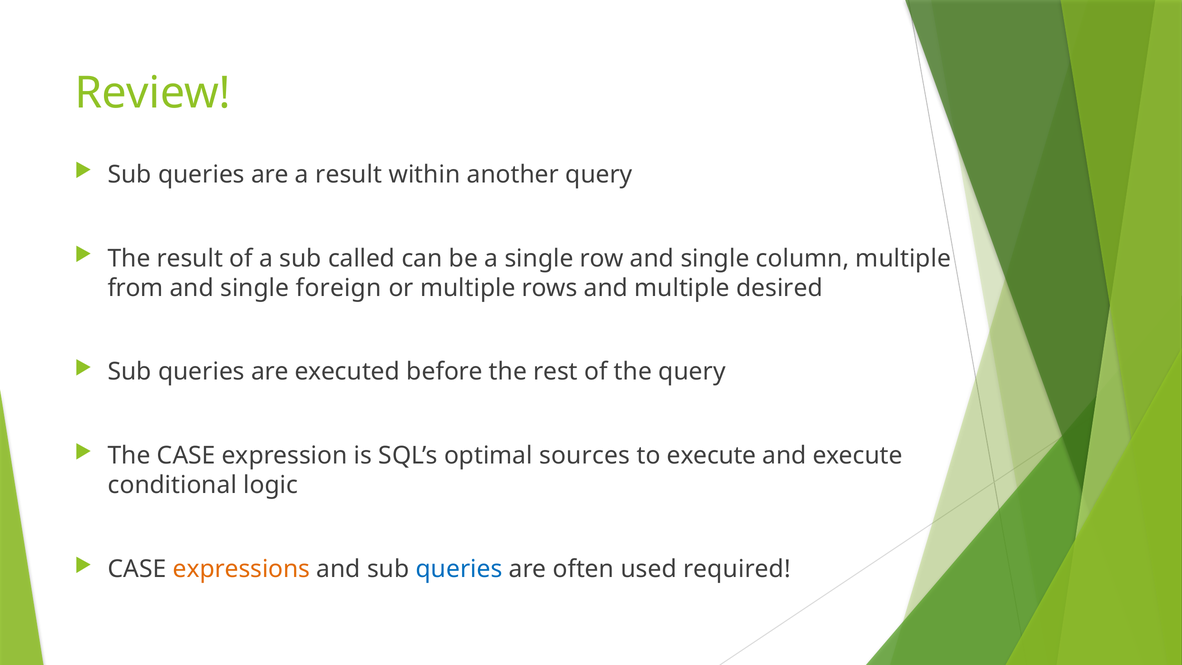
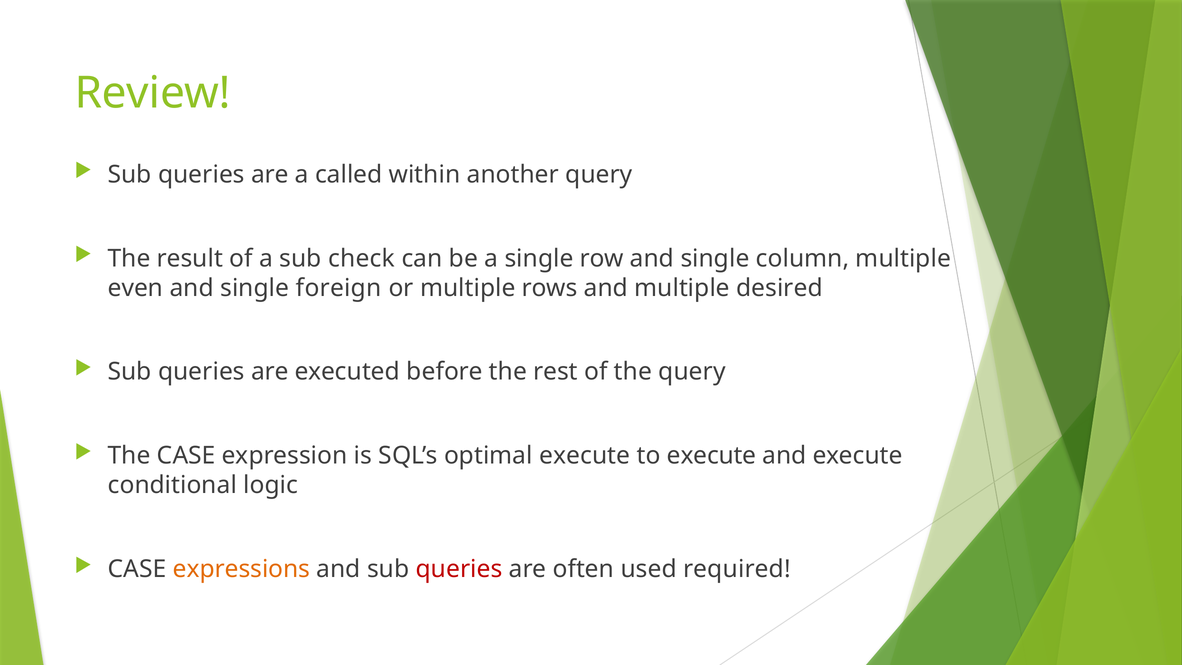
a result: result -> called (349, 175)
called: called -> check (361, 258)
from: from -> even (135, 288)
optimal sources: sources -> execute (585, 456)
queries colour: blue -> red (459, 569)
